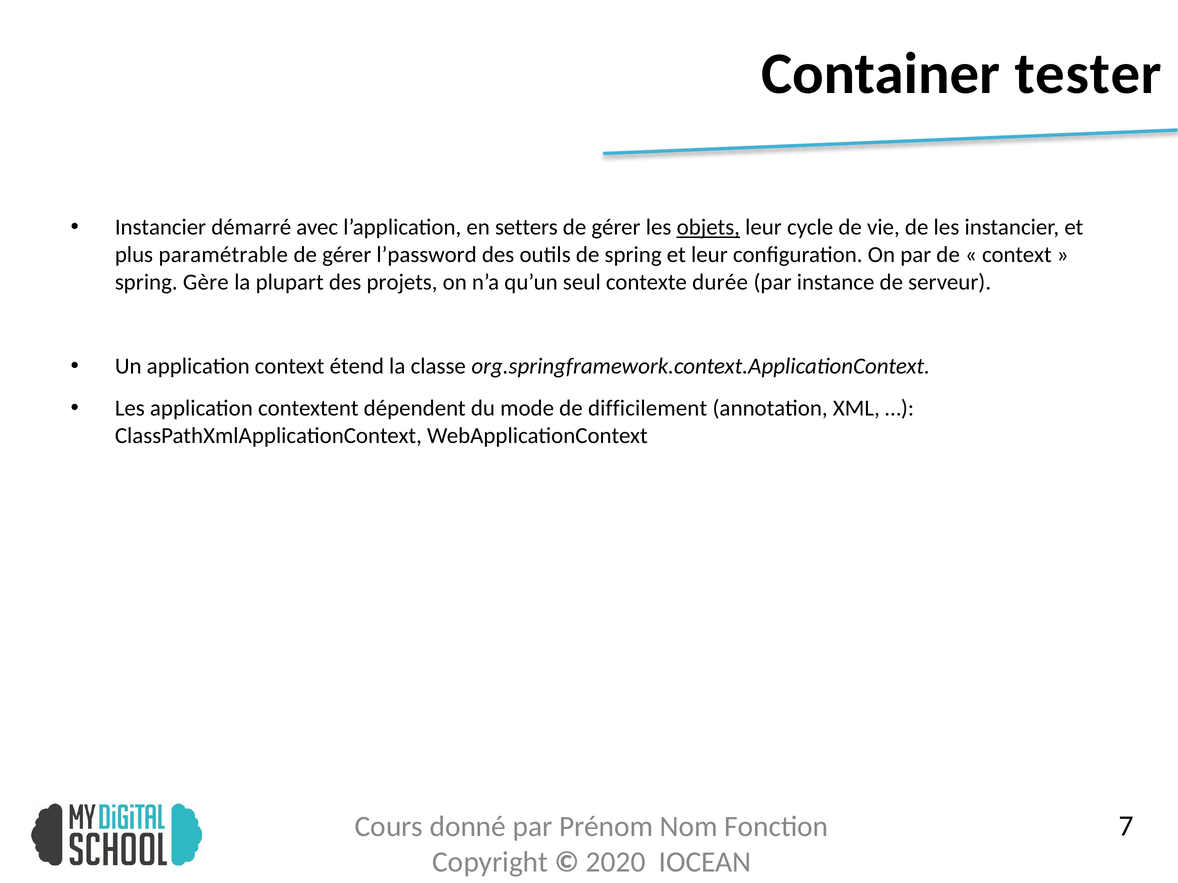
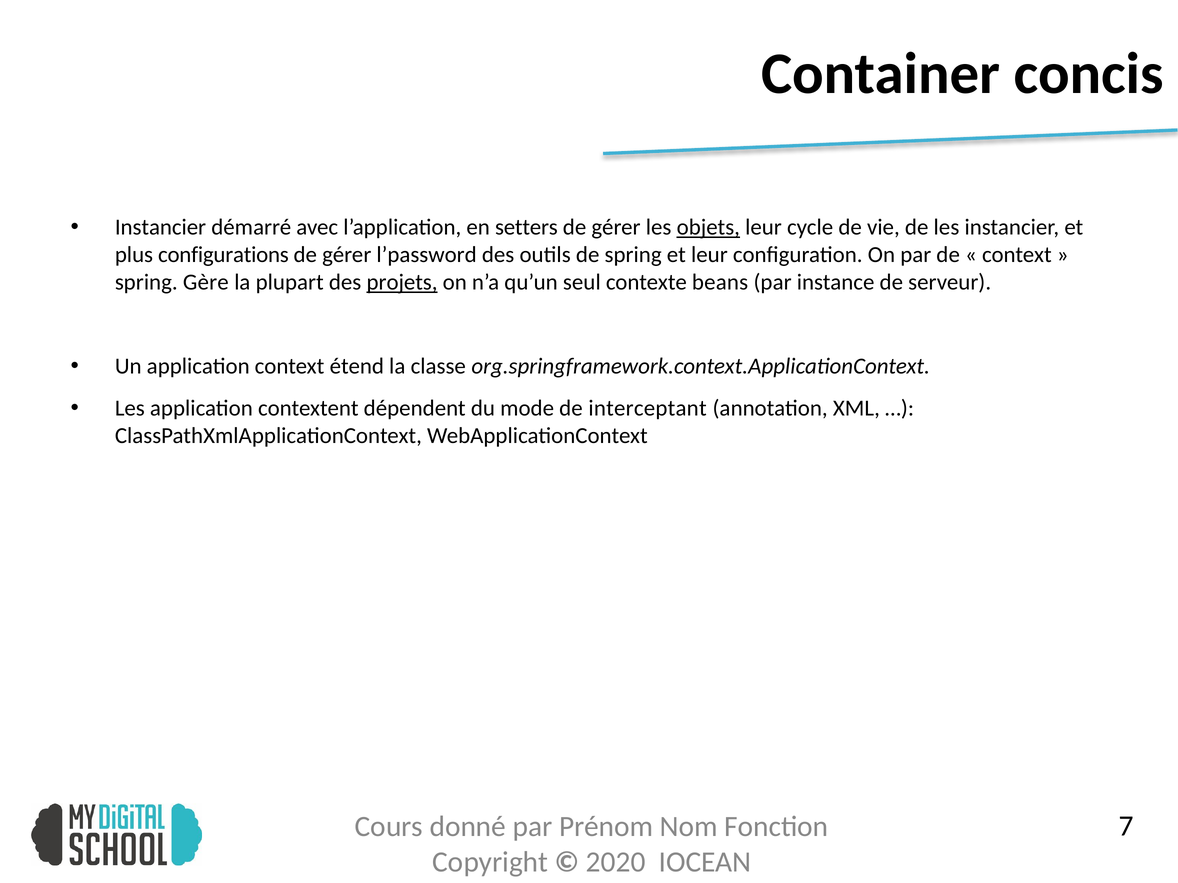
tester: tester -> concis (1089, 74)
paramétrable: paramétrable -> configurations (223, 255)
projets underline: none -> present (402, 283)
durée: durée -> beans (720, 283)
difficilement: difficilement -> interceptant (648, 408)
